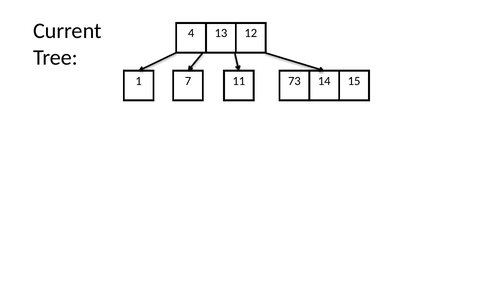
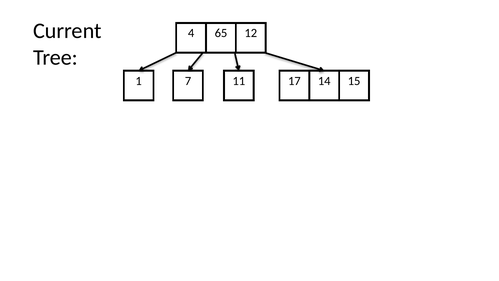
13: 13 -> 65 (221, 33)
73: 73 -> 17 (294, 81)
